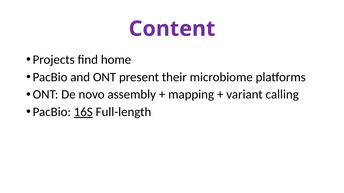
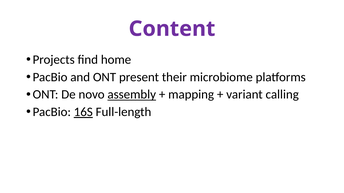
assembly underline: none -> present (132, 95)
